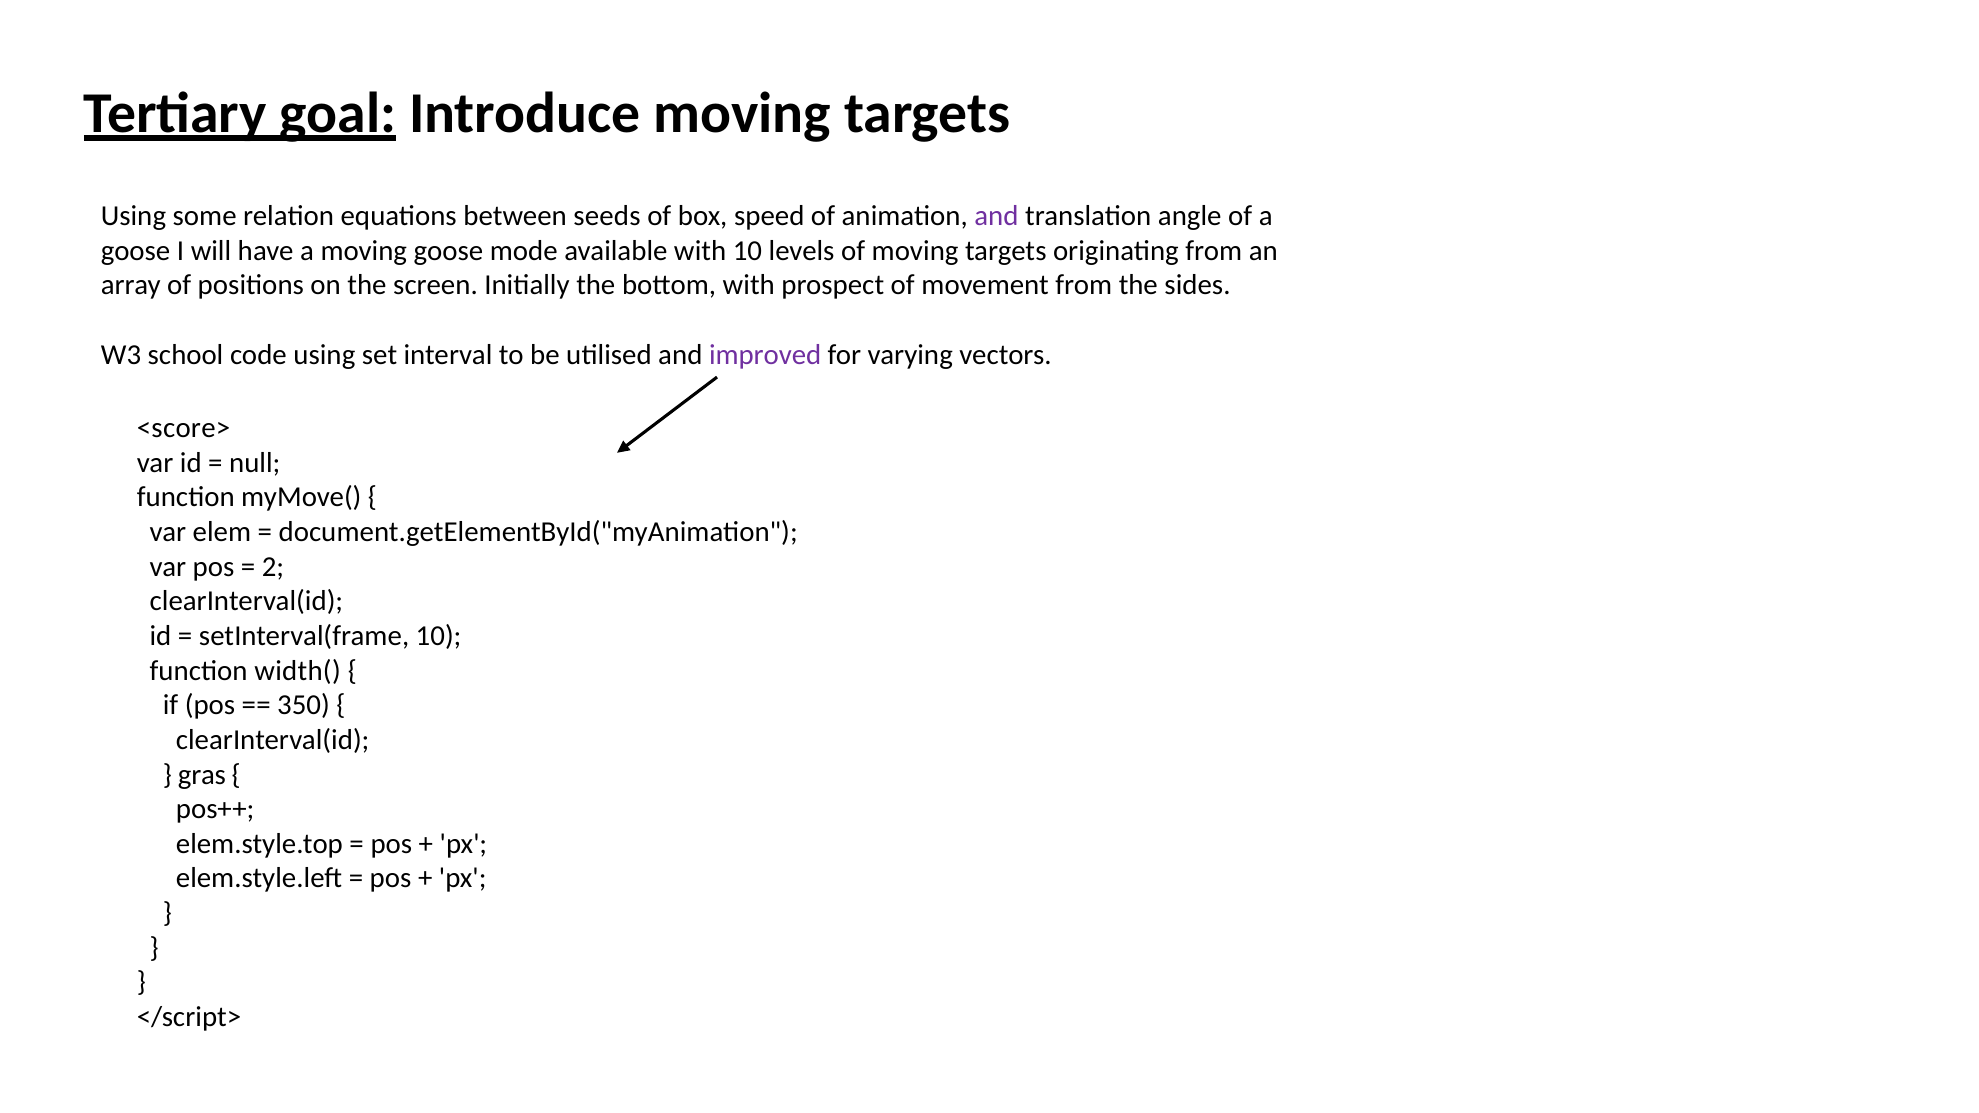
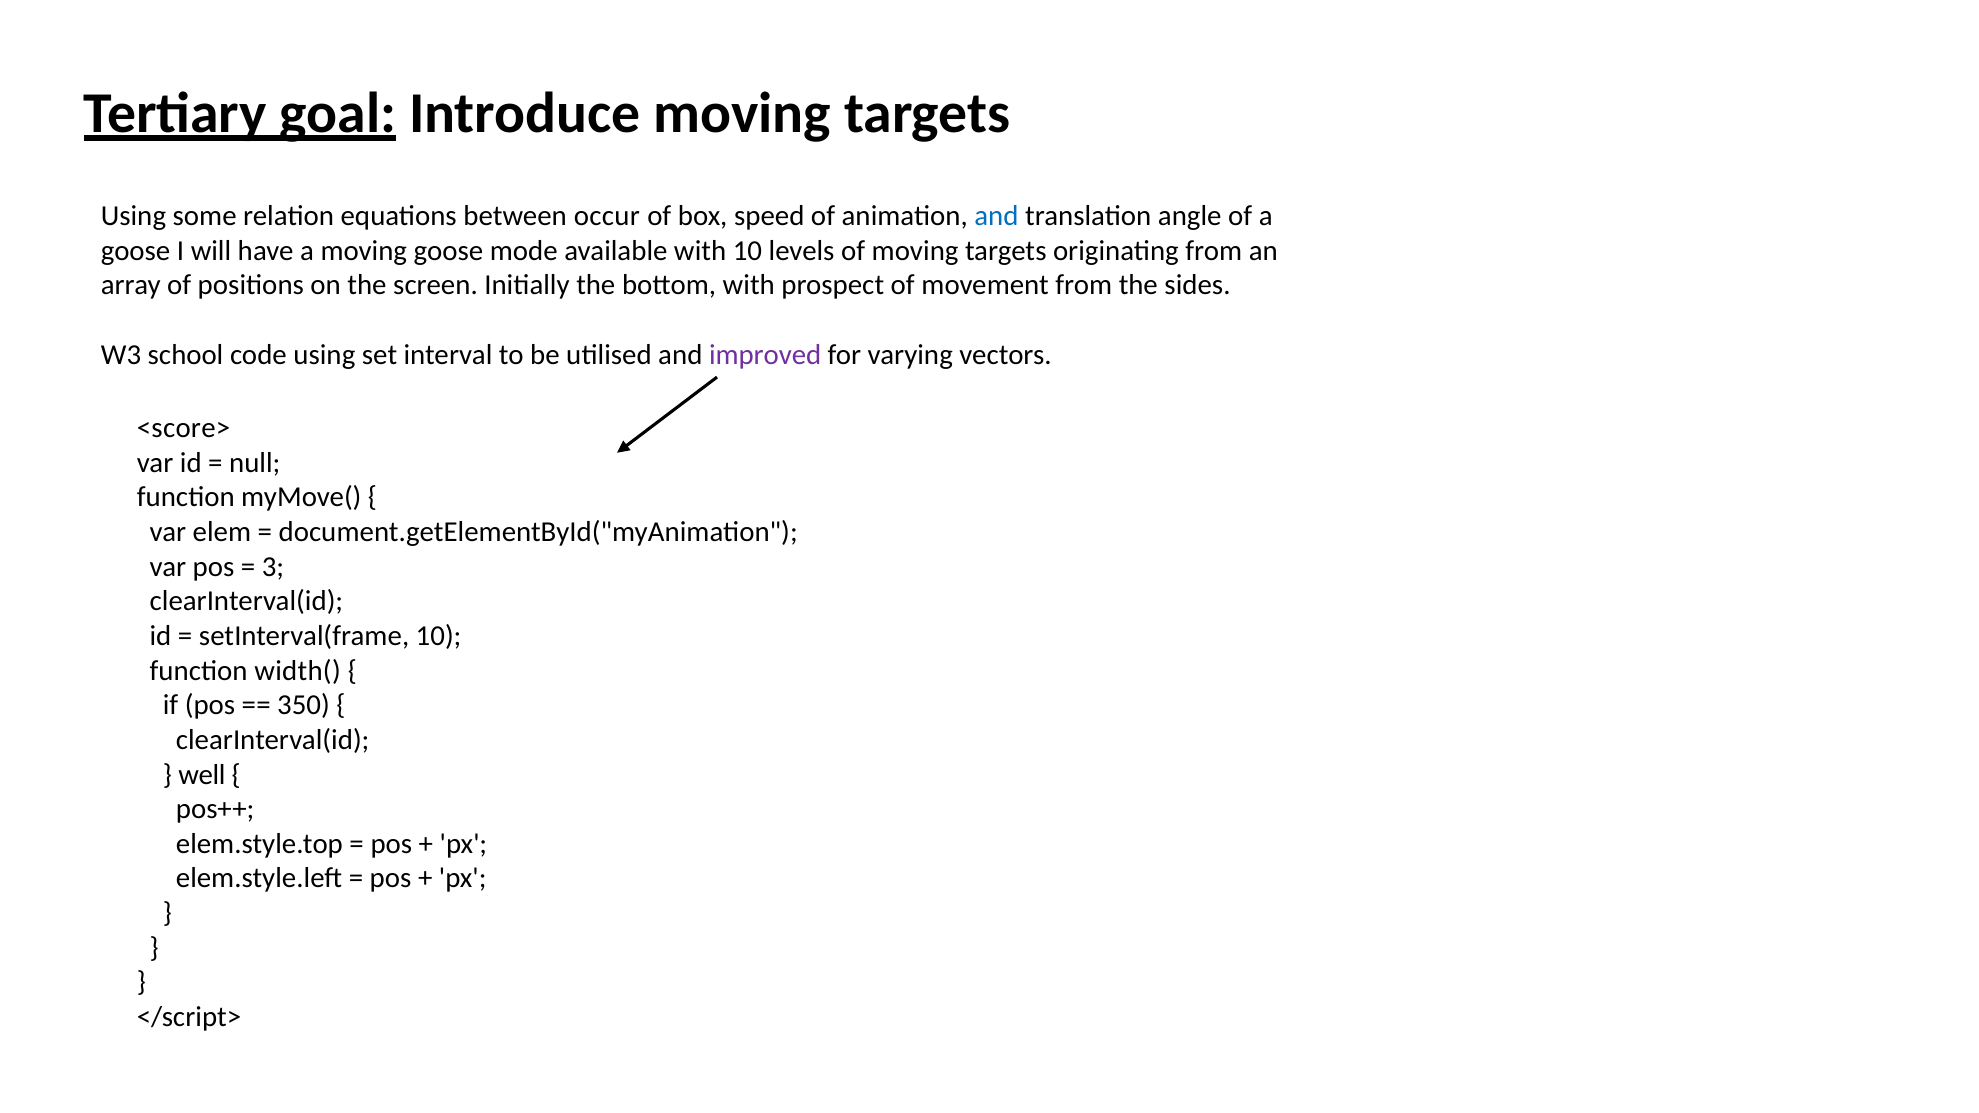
seeds: seeds -> occur (607, 216)
and colour: purple -> blue (996, 216)
2: 2 -> 3 (273, 567)
gras: gras -> well (202, 775)
